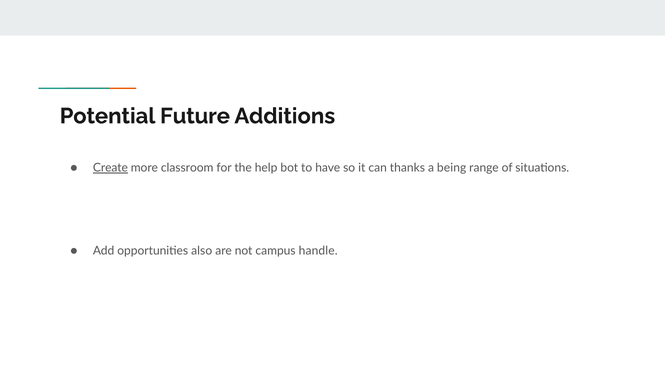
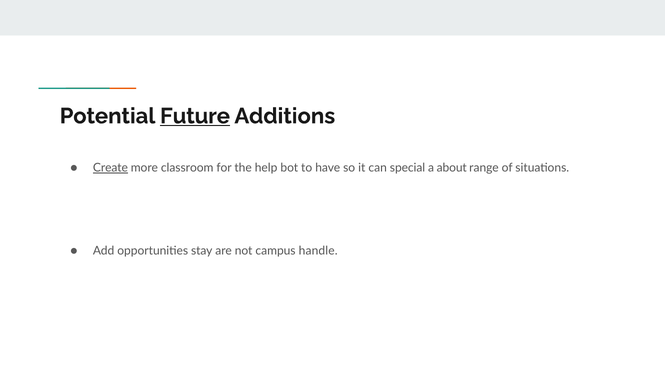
Future underline: none -> present (195, 116)
thanks: thanks -> special (407, 168)
being: being -> about (452, 168)
also: also -> stay (202, 251)
